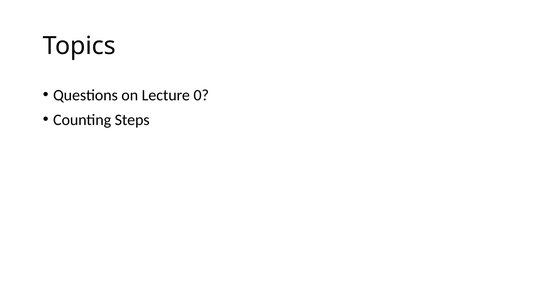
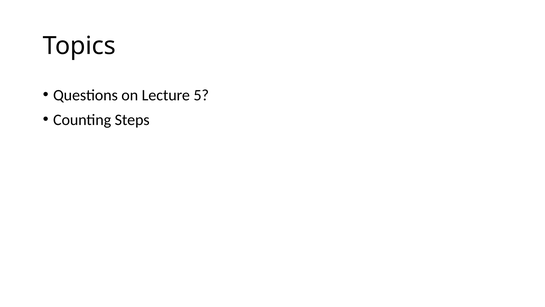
0: 0 -> 5 (201, 95)
